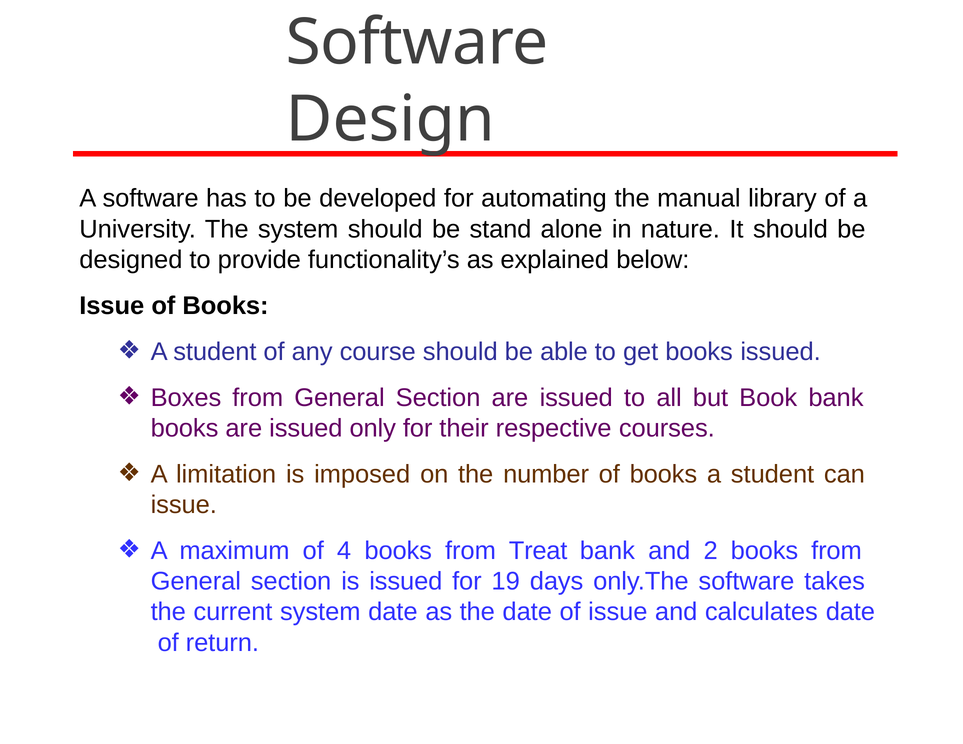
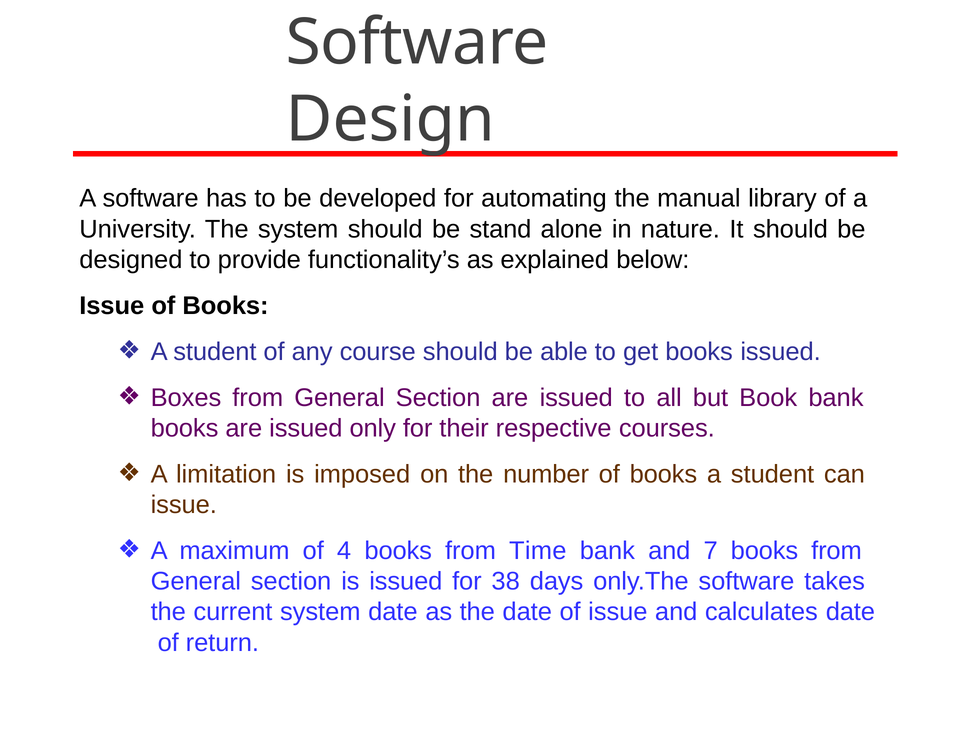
Treat: Treat -> Time (538, 551)
2: 2 -> 7 (711, 551)
19: 19 -> 38 (506, 581)
